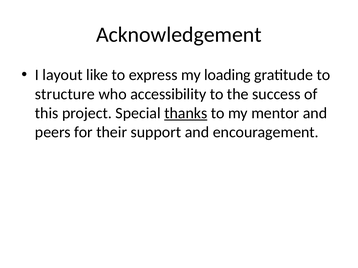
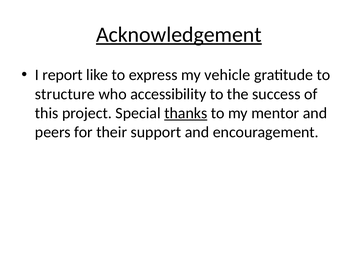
Acknowledgement underline: none -> present (179, 35)
layout: layout -> report (63, 75)
loading: loading -> vehicle (227, 75)
